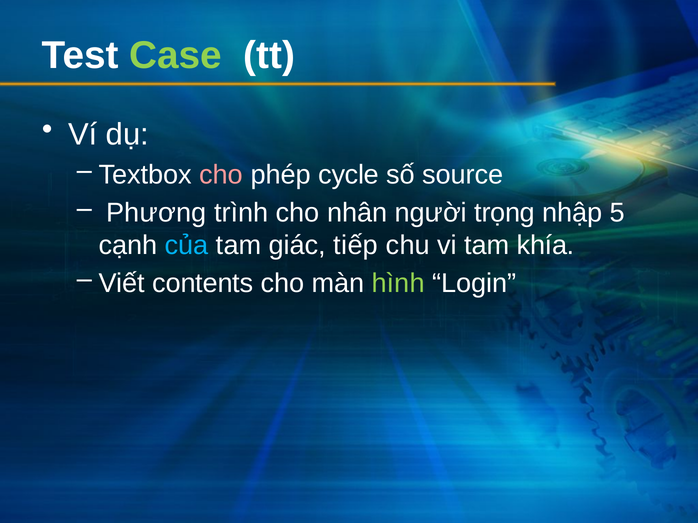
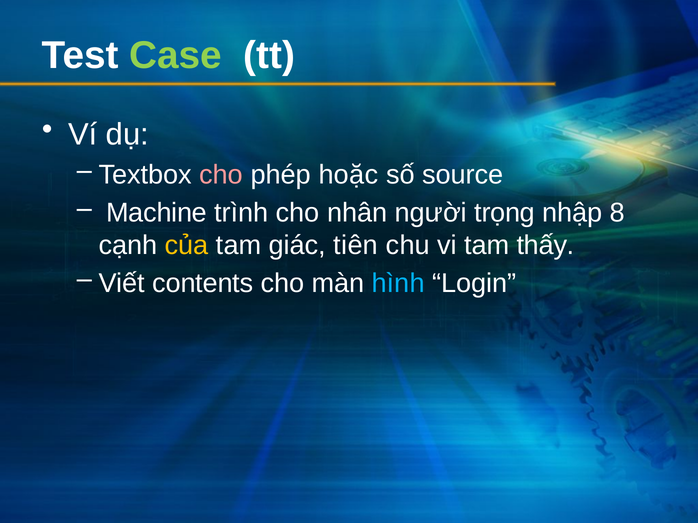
cycle: cycle -> hoặc (348, 175)
Phương: Phương -> Machine (157, 213)
5: 5 -> 8 (617, 213)
của colour: light blue -> yellow (187, 246)
tiếp: tiếp -> tiên (356, 246)
khía: khía -> thấy (546, 246)
hình colour: light green -> light blue (398, 284)
